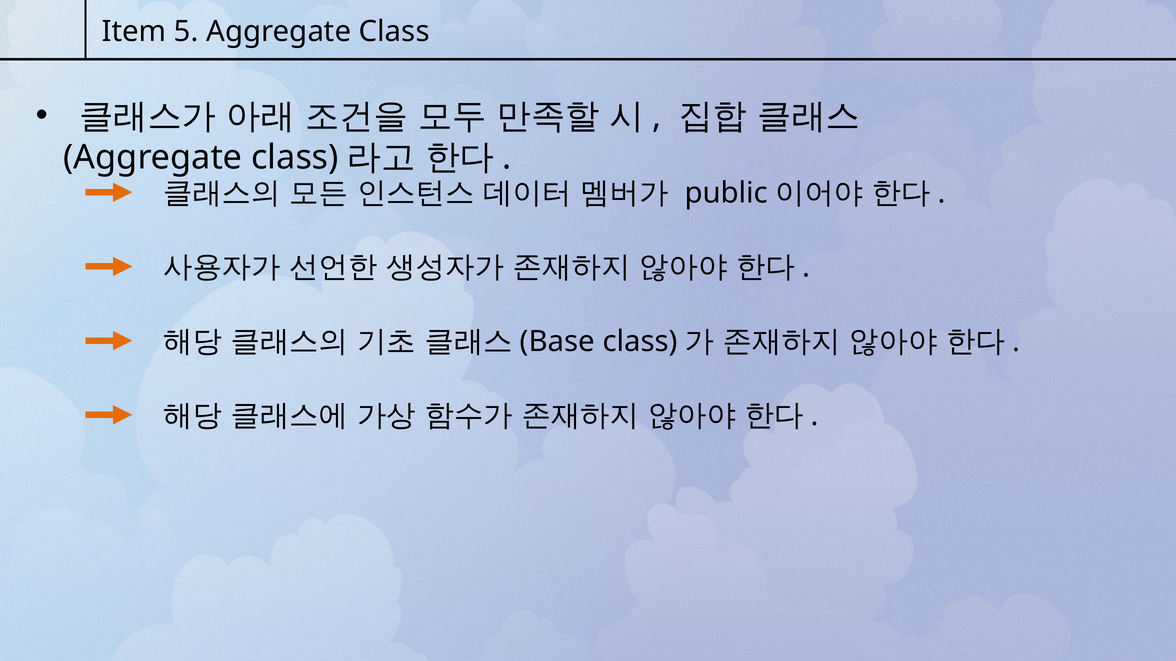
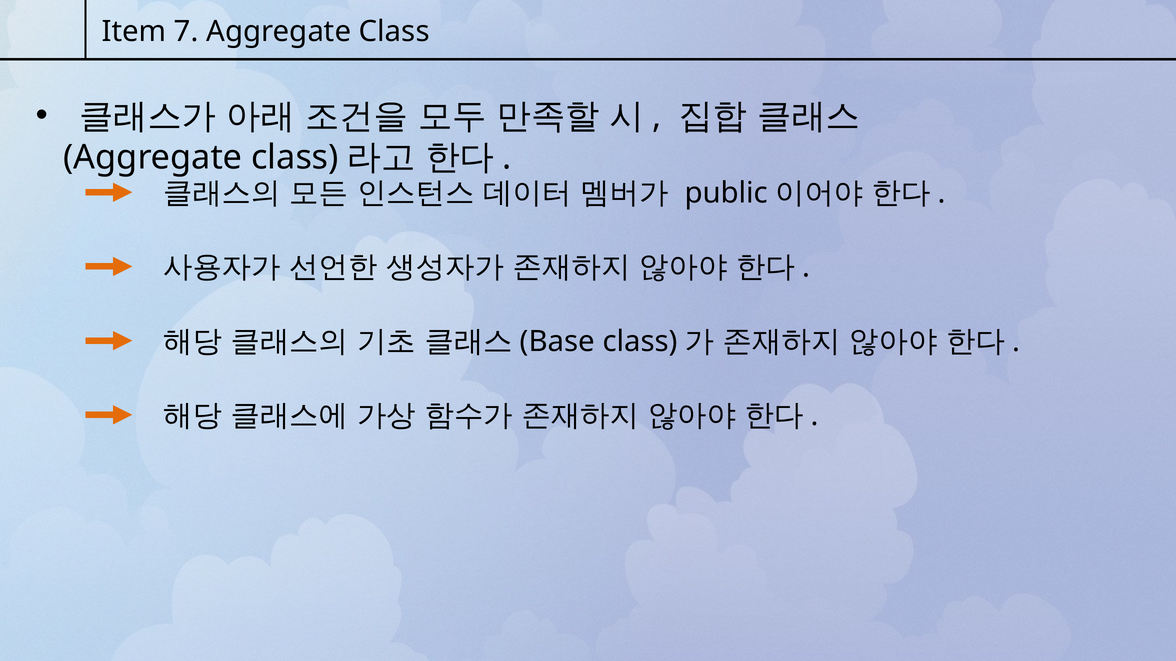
5: 5 -> 7 (186, 31)
